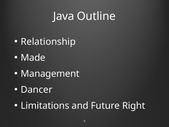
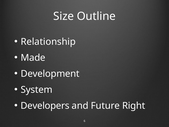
Java: Java -> Size (64, 16)
Management: Management -> Development (50, 74)
Dancer: Dancer -> System (37, 90)
Limitations: Limitations -> Developers (45, 105)
